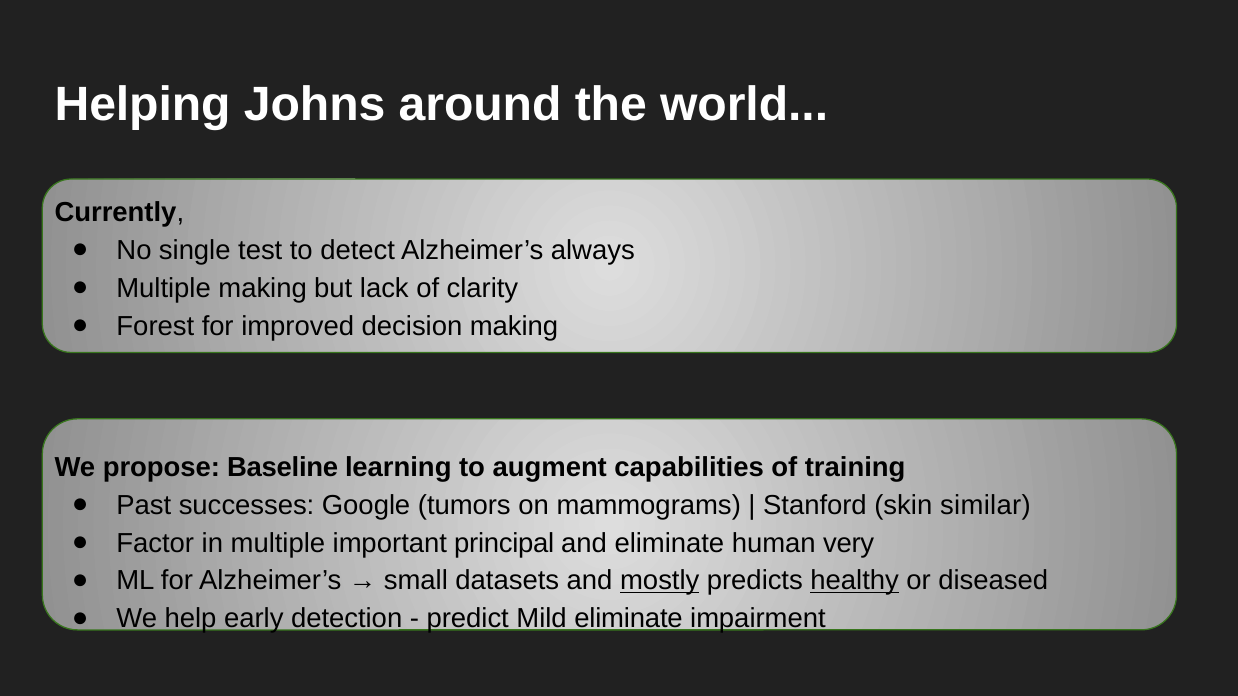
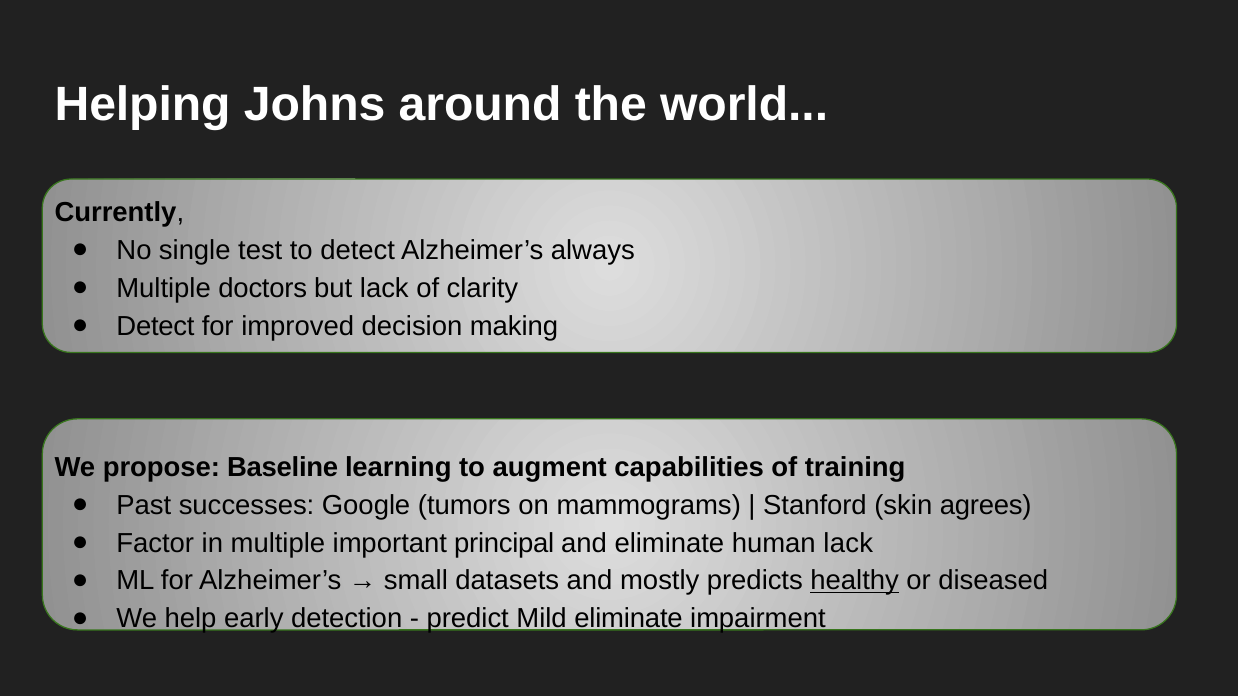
Multiple making: making -> doctors (263, 288)
Forest: Forest -> Detect (155, 326)
similar: similar -> agrees (986, 505)
human very: very -> lack (848, 543)
mostly underline: present -> none (660, 581)
